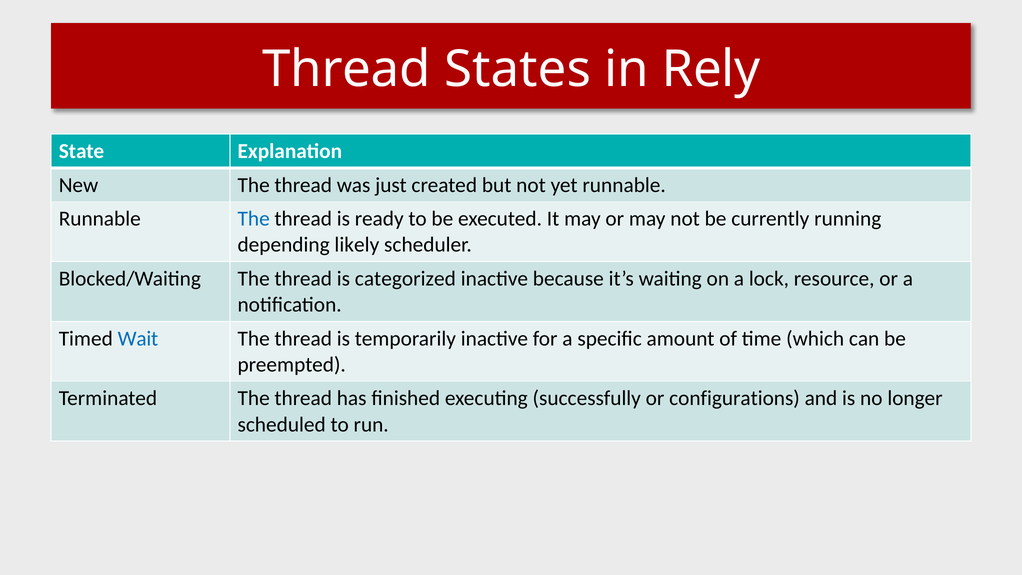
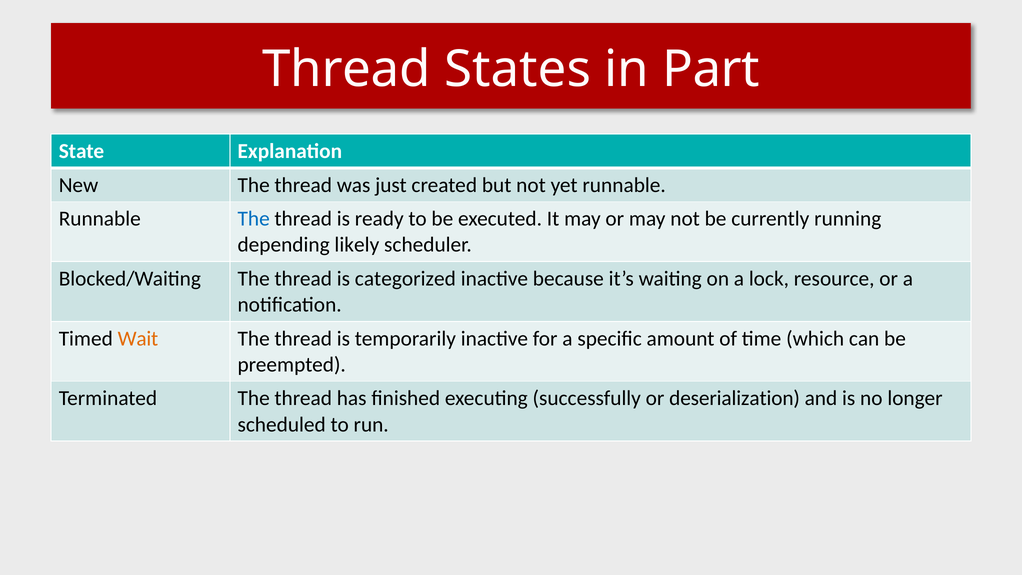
Rely: Rely -> Part (711, 69)
Wait colour: blue -> orange (138, 338)
configurations: configurations -> deserialization (735, 398)
